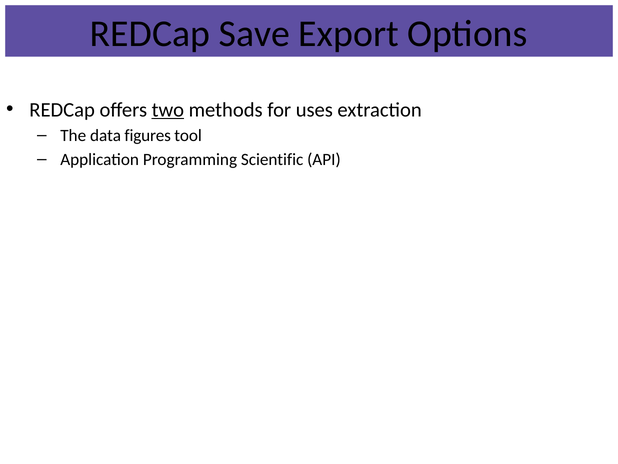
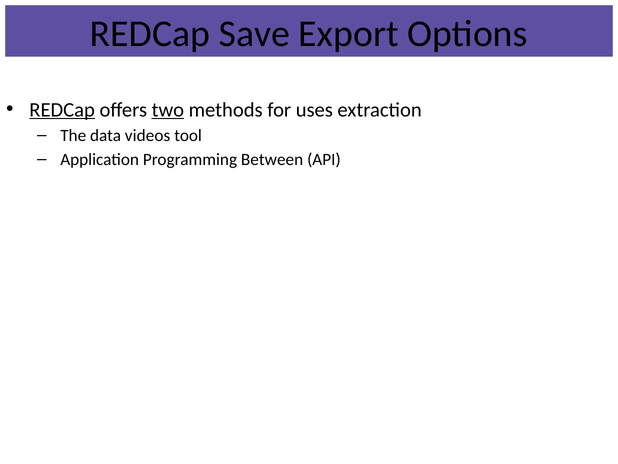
REDCap underline: none -> present (62, 110)
figures: figures -> videos (148, 135)
Scientific: Scientific -> Between (272, 160)
